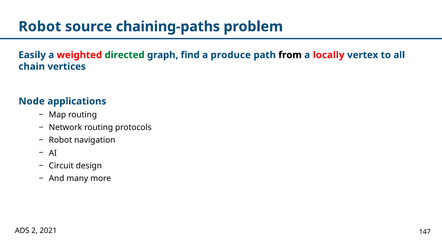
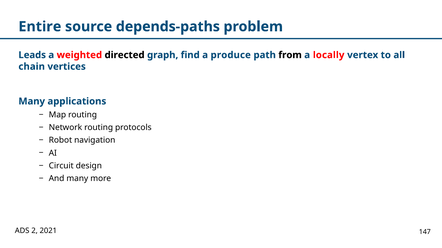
Robot: Robot -> Entire (40, 27)
chaining-paths: chaining-paths -> depends-paths (168, 27)
Easily: Easily -> Leads (32, 55)
directed colour: green -> black (125, 55)
Node: Node -> Many (32, 102)
